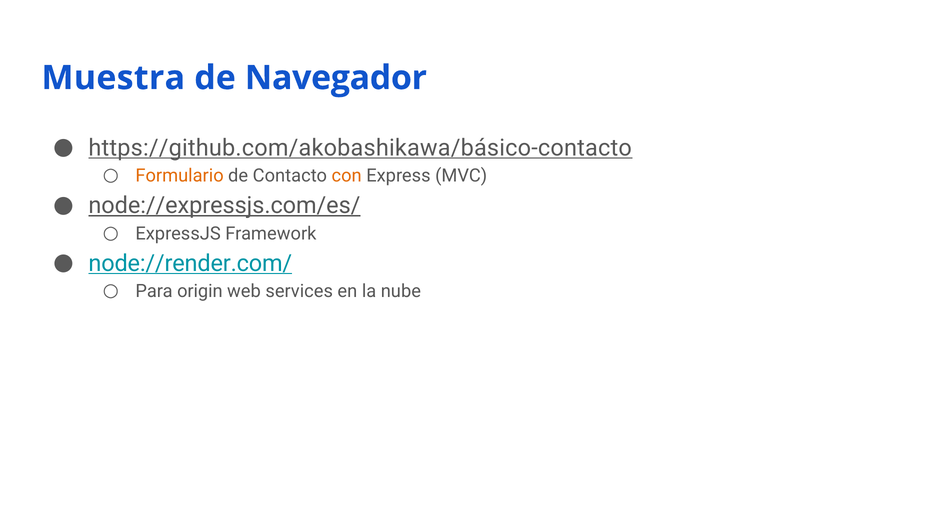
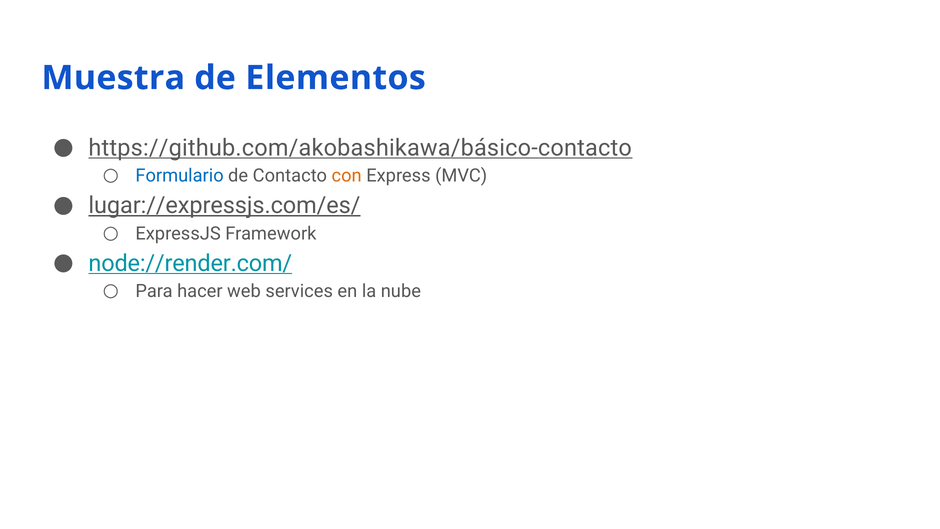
Navegador: Navegador -> Elementos (336, 78)
Formulario colour: orange -> blue (180, 176)
node://expressjs.com/es/: node://expressjs.com/es/ -> lugar://expressjs.com/es/ (224, 206)
origin: origin -> hacer (200, 291)
